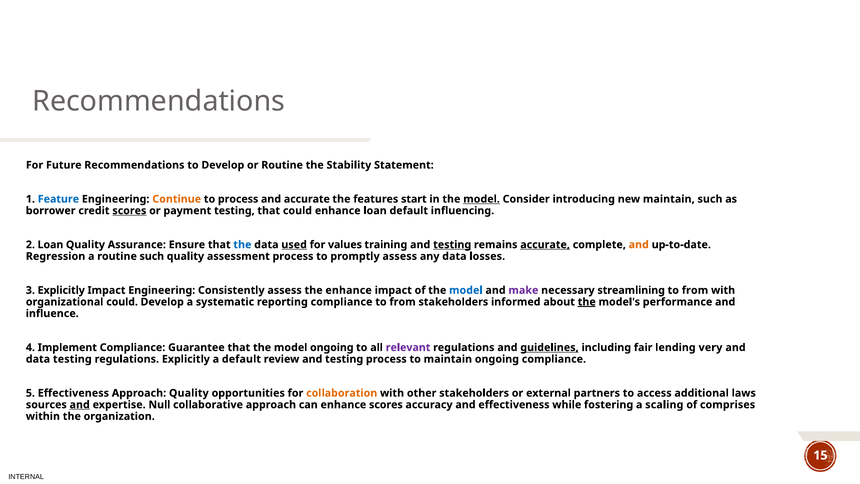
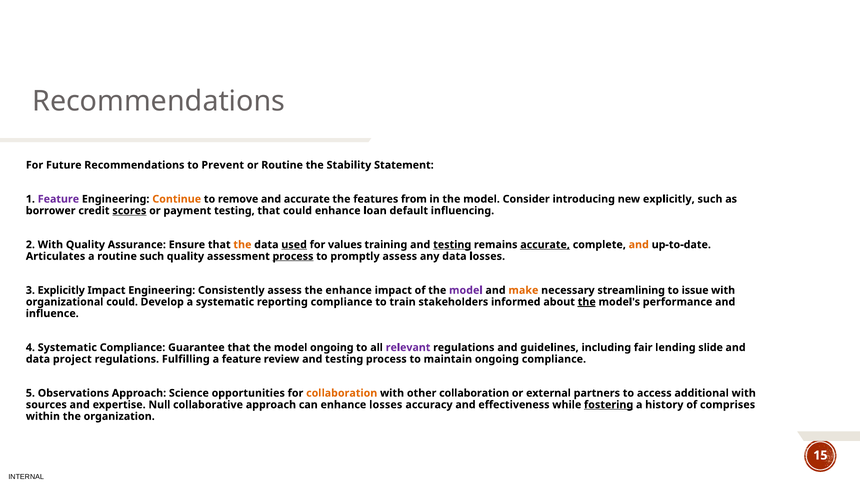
to Develop: Develop -> Prevent (223, 165)
Feature colour: blue -> purple (58, 199)
to process: process -> remove (238, 199)
start: start -> from (414, 199)
model underline: present -> none (482, 199)
new maintain: maintain -> explicitly (669, 199)
2 Loan: Loan -> With (50, 245)
the colour: blue -> orange (242, 245)
Regression: Regression -> Articulates (56, 256)
process underline: none -> present (293, 256)
model colour: blue -> purple (466, 290)
make colour: purple -> orange (523, 290)
from: from -> issue (695, 290)
from: from -> train (403, 302)
4 Implement: Implement -> Systematic (67, 347)
guidelines underline: present -> none (549, 347)
very: very -> slide (711, 347)
data testing: testing -> project (72, 359)
regulations Explicitly: Explicitly -> Fulfilling (186, 359)
a default: default -> feature (242, 359)
5 Effectiveness: Effectiveness -> Observations (73, 393)
Approach Quality: Quality -> Science (189, 393)
other stakeholders: stakeholders -> collaboration (474, 393)
additional laws: laws -> with (744, 393)
and underline: present -> none (80, 405)
enhance scores: scores -> losses (386, 405)
fostering underline: none -> present (609, 405)
scaling: scaling -> history (664, 405)
